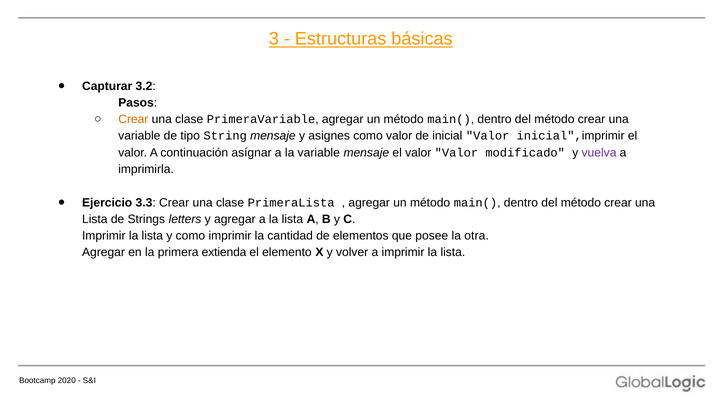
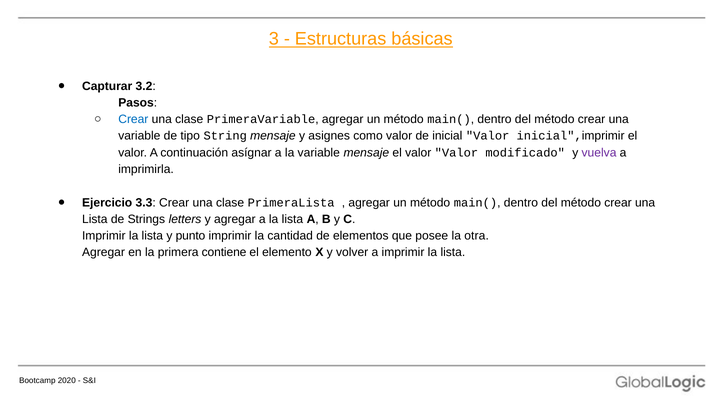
Crear colour: orange -> blue (133, 119)
y como: como -> punto (190, 236)
extienda: extienda -> contiene (224, 253)
